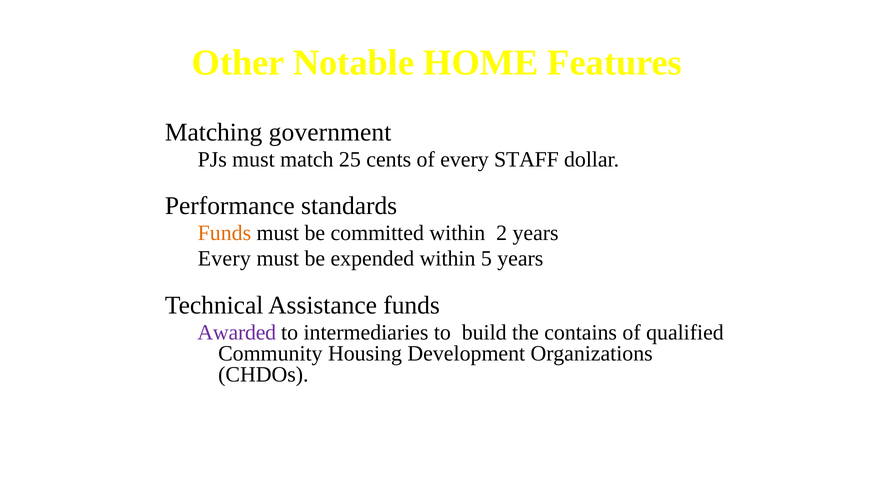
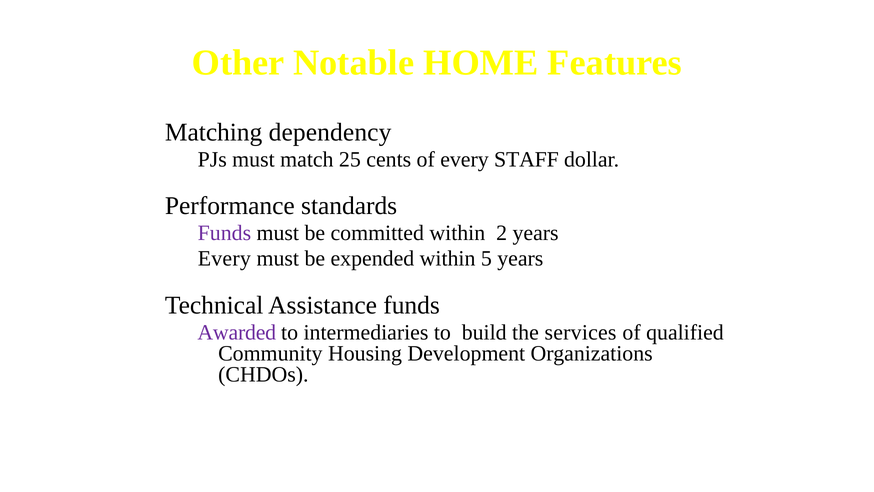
government: government -> dependency (330, 132)
Funds colour: orange -> purple (224, 233)
contains: contains -> services (581, 332)
